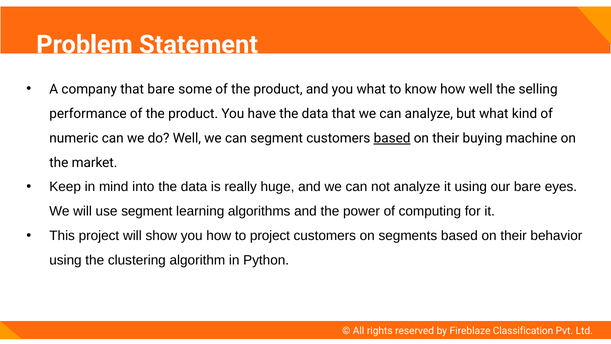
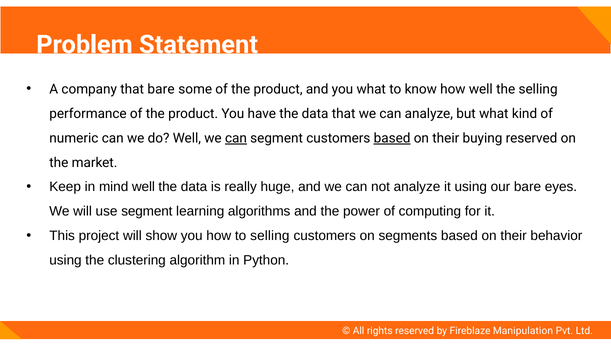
can underline: none -> present (236, 138)
buying machine: machine -> reserved (532, 138)
mind into: into -> well (143, 187)
to project: project -> selling (270, 236)
Classification: Classification -> Manipulation (523, 331)
